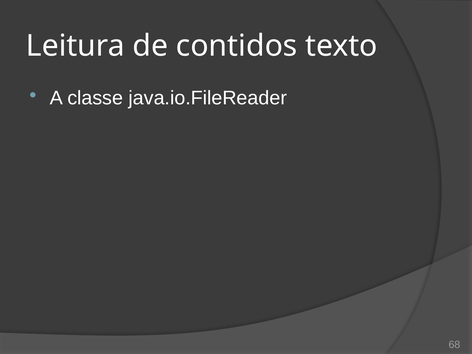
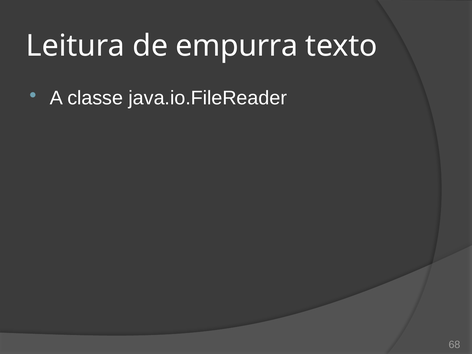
contidos: contidos -> empurra (237, 46)
